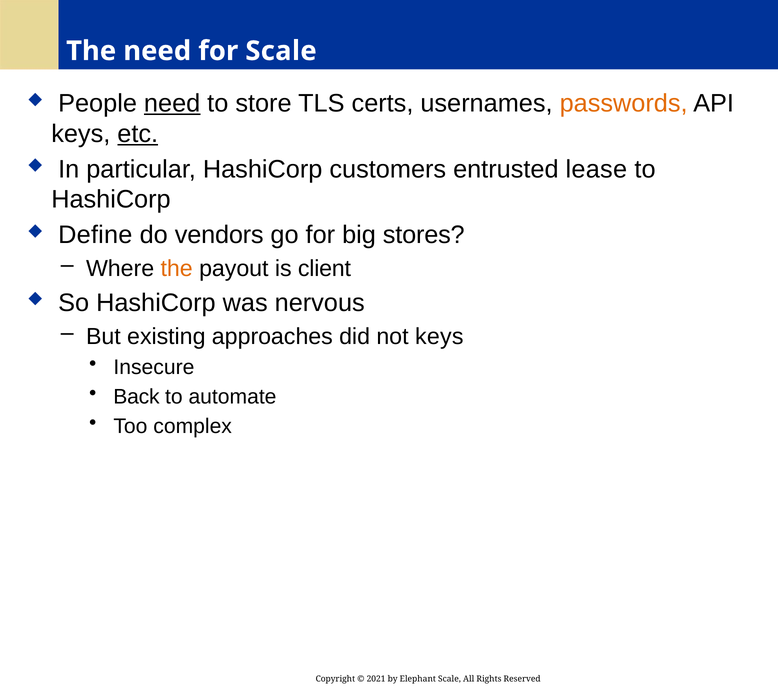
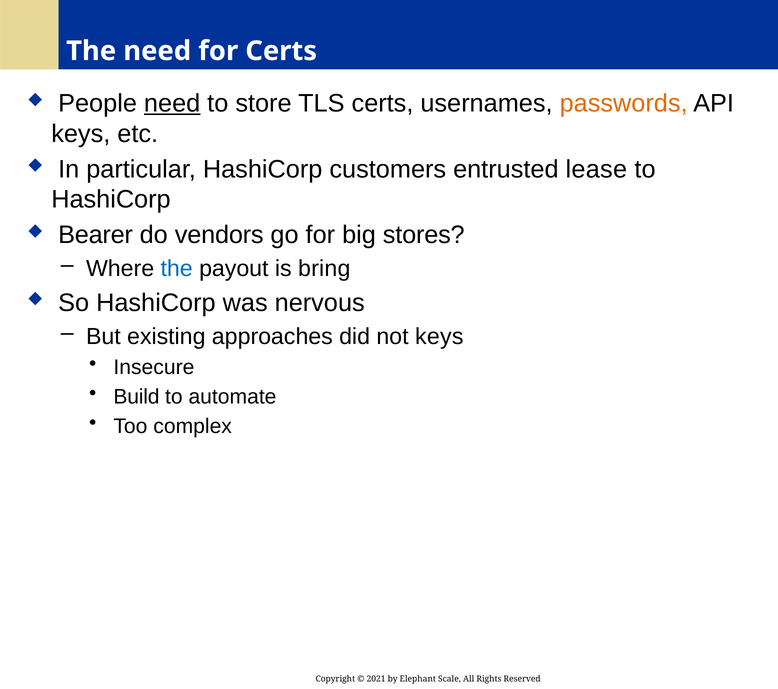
for Scale: Scale -> Certs (281, 51)
etc underline: present -> none (138, 134)
Define: Define -> Bearer (96, 235)
the colour: orange -> blue (177, 268)
client: client -> bring (324, 268)
Back: Back -> Build (136, 397)
